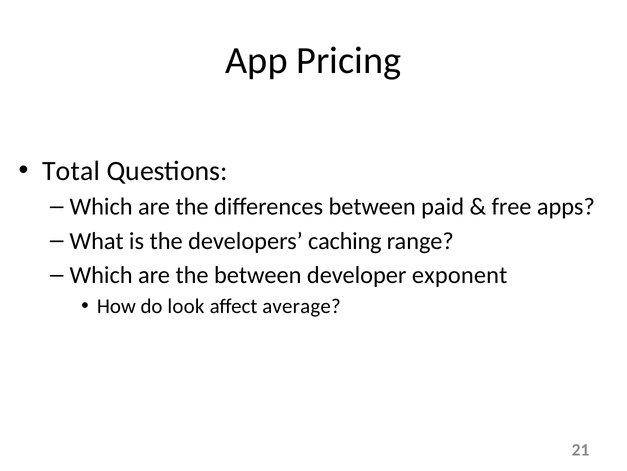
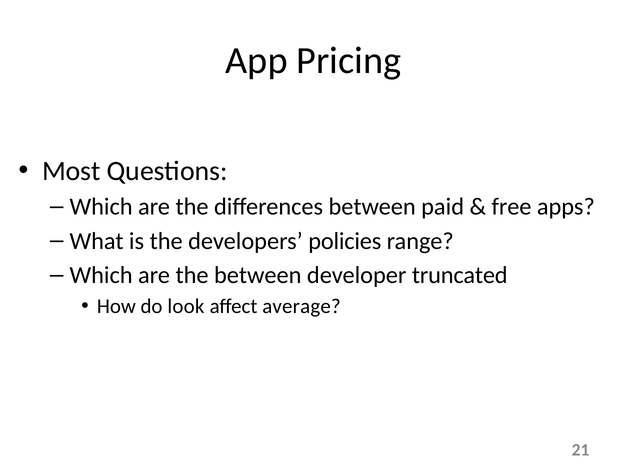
Total: Total -> Most (71, 171)
caching: caching -> policies (345, 241)
exponent: exponent -> truncated (460, 275)
